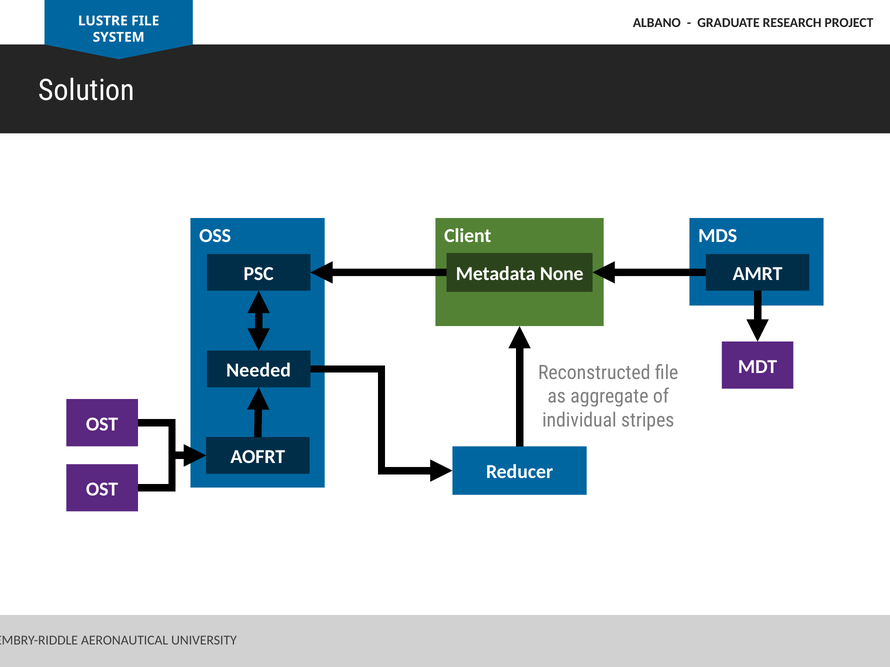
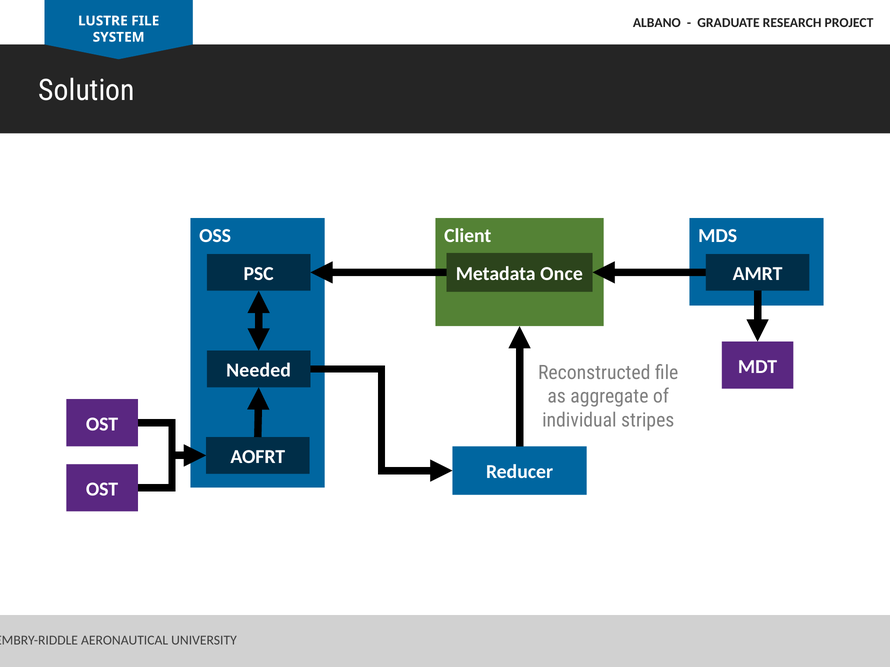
None: None -> Once (562, 274)
